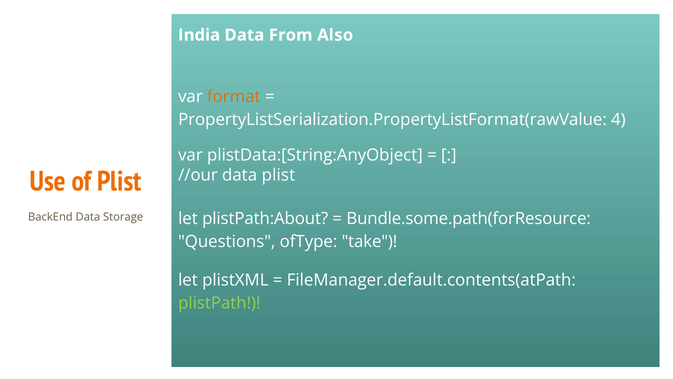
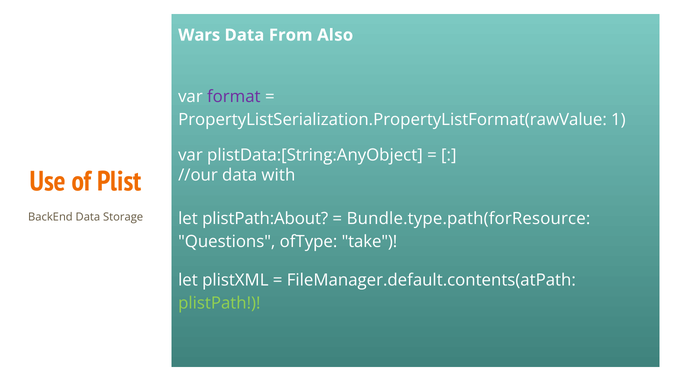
India: India -> Wars (199, 35)
format colour: orange -> purple (234, 96)
4: 4 -> 1 (618, 120)
data plist: plist -> with (278, 175)
Bundle.some.path(forResource: Bundle.some.path(forResource -> Bundle.type.path(forResource (468, 218)
